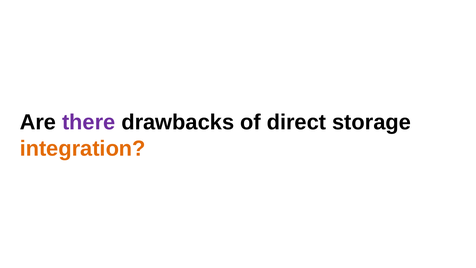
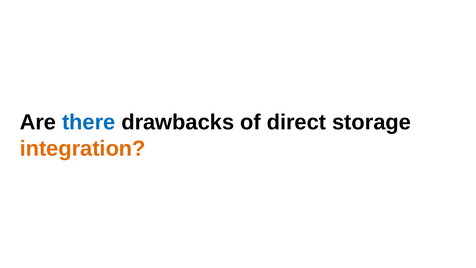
there colour: purple -> blue (89, 122)
